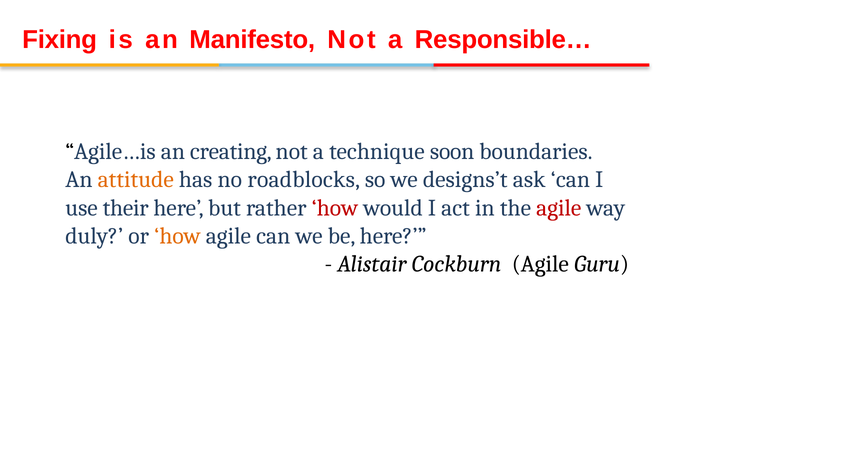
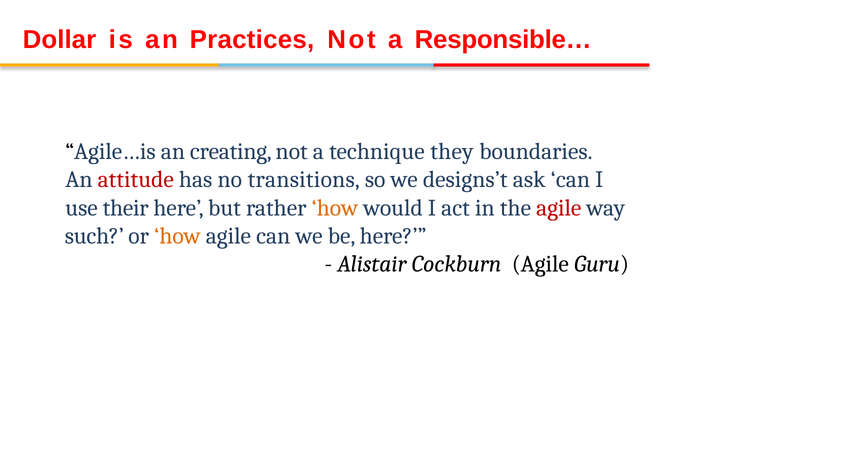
Fixing: Fixing -> Dollar (59, 40)
Manifesto: Manifesto -> Practices (252, 40)
soon: soon -> they (452, 151)
attitude colour: orange -> red (136, 180)
roadblocks: roadblocks -> transitions (304, 180)
how colour: red -> orange (335, 208)
duly: duly -> such (94, 236)
